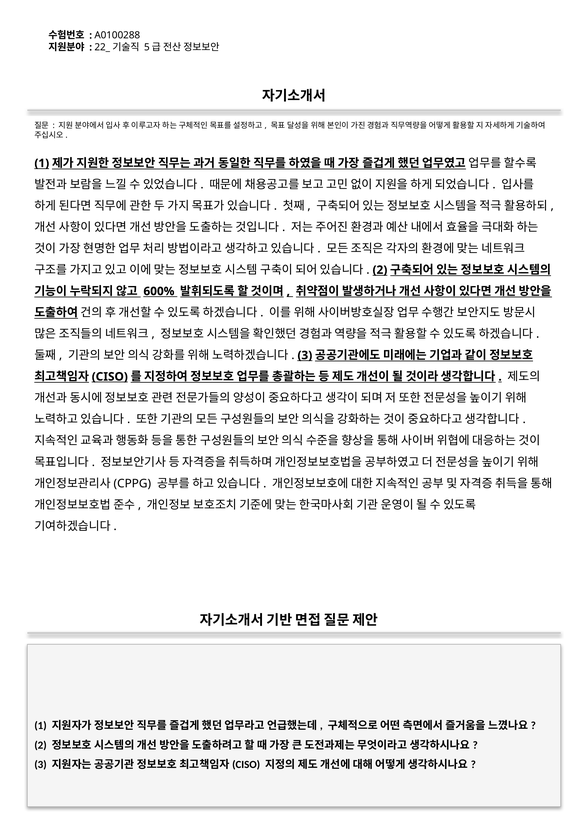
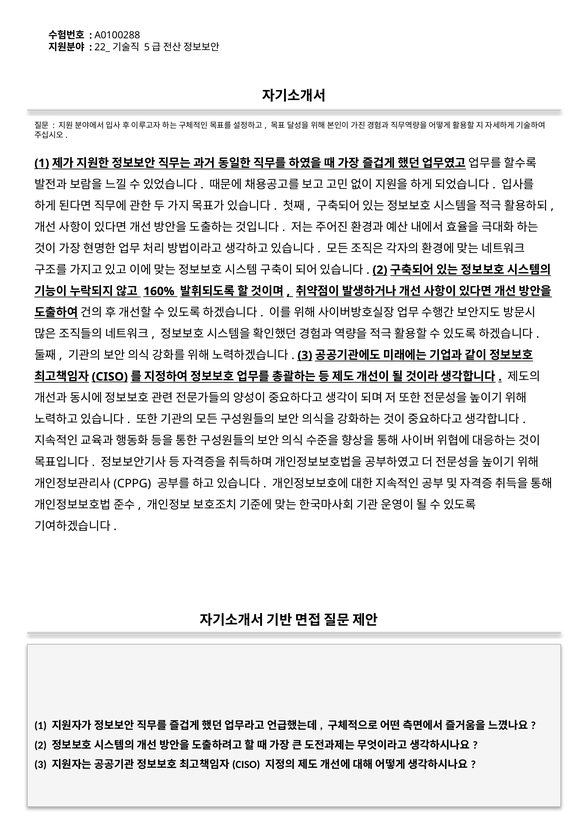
600%: 600% -> 160% (159, 291)
